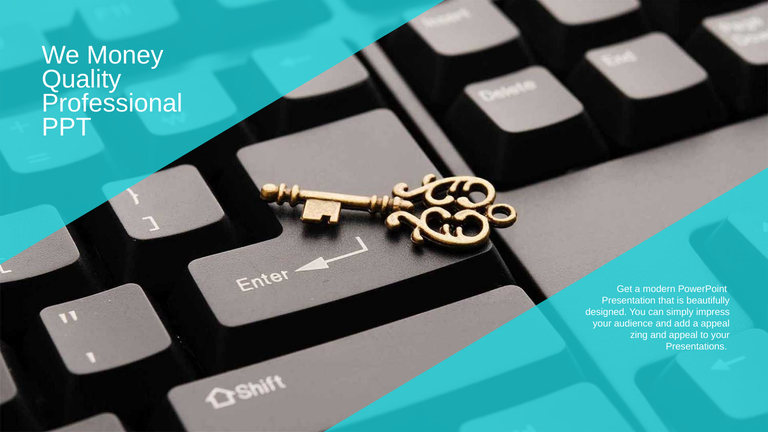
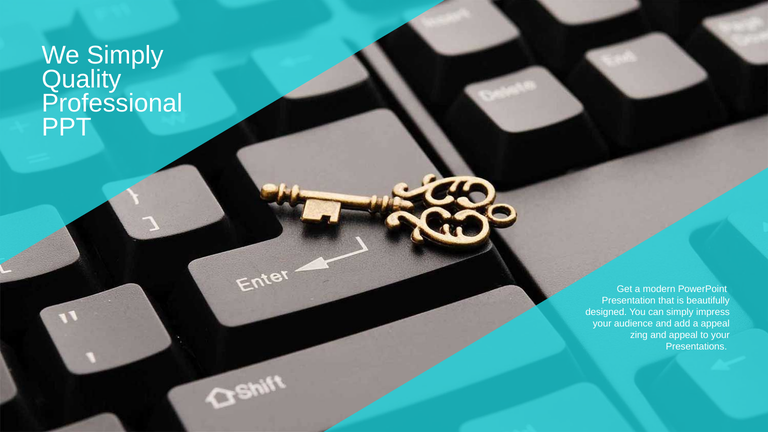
We Money: Money -> Simply (125, 55)
